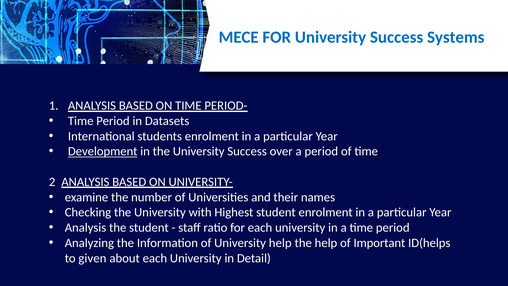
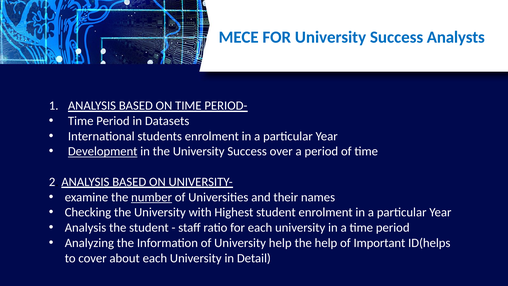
Systems: Systems -> Analysts (456, 37)
number underline: none -> present (152, 197)
given: given -> cover (93, 258)
